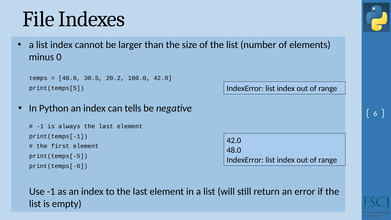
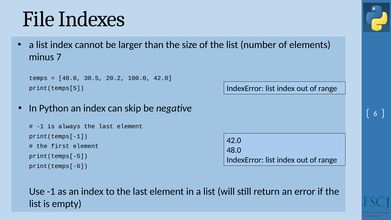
0: 0 -> 7 (59, 57)
tells: tells -> skip (133, 108)
